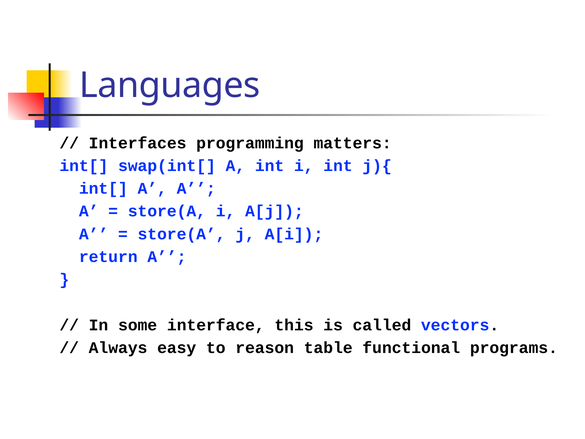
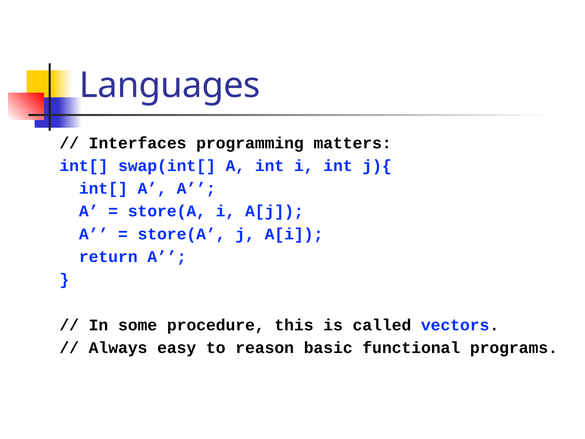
interface: interface -> procedure (216, 325)
table: table -> basic (328, 348)
